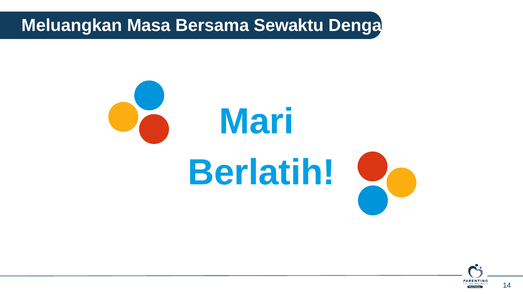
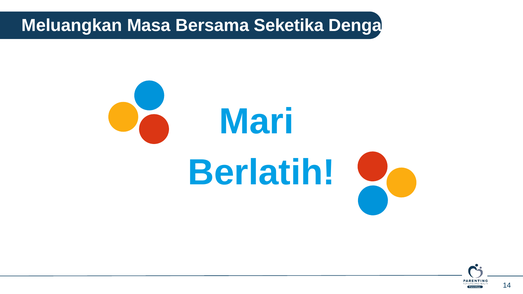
Sewaktu: Sewaktu -> Seketika (289, 26)
